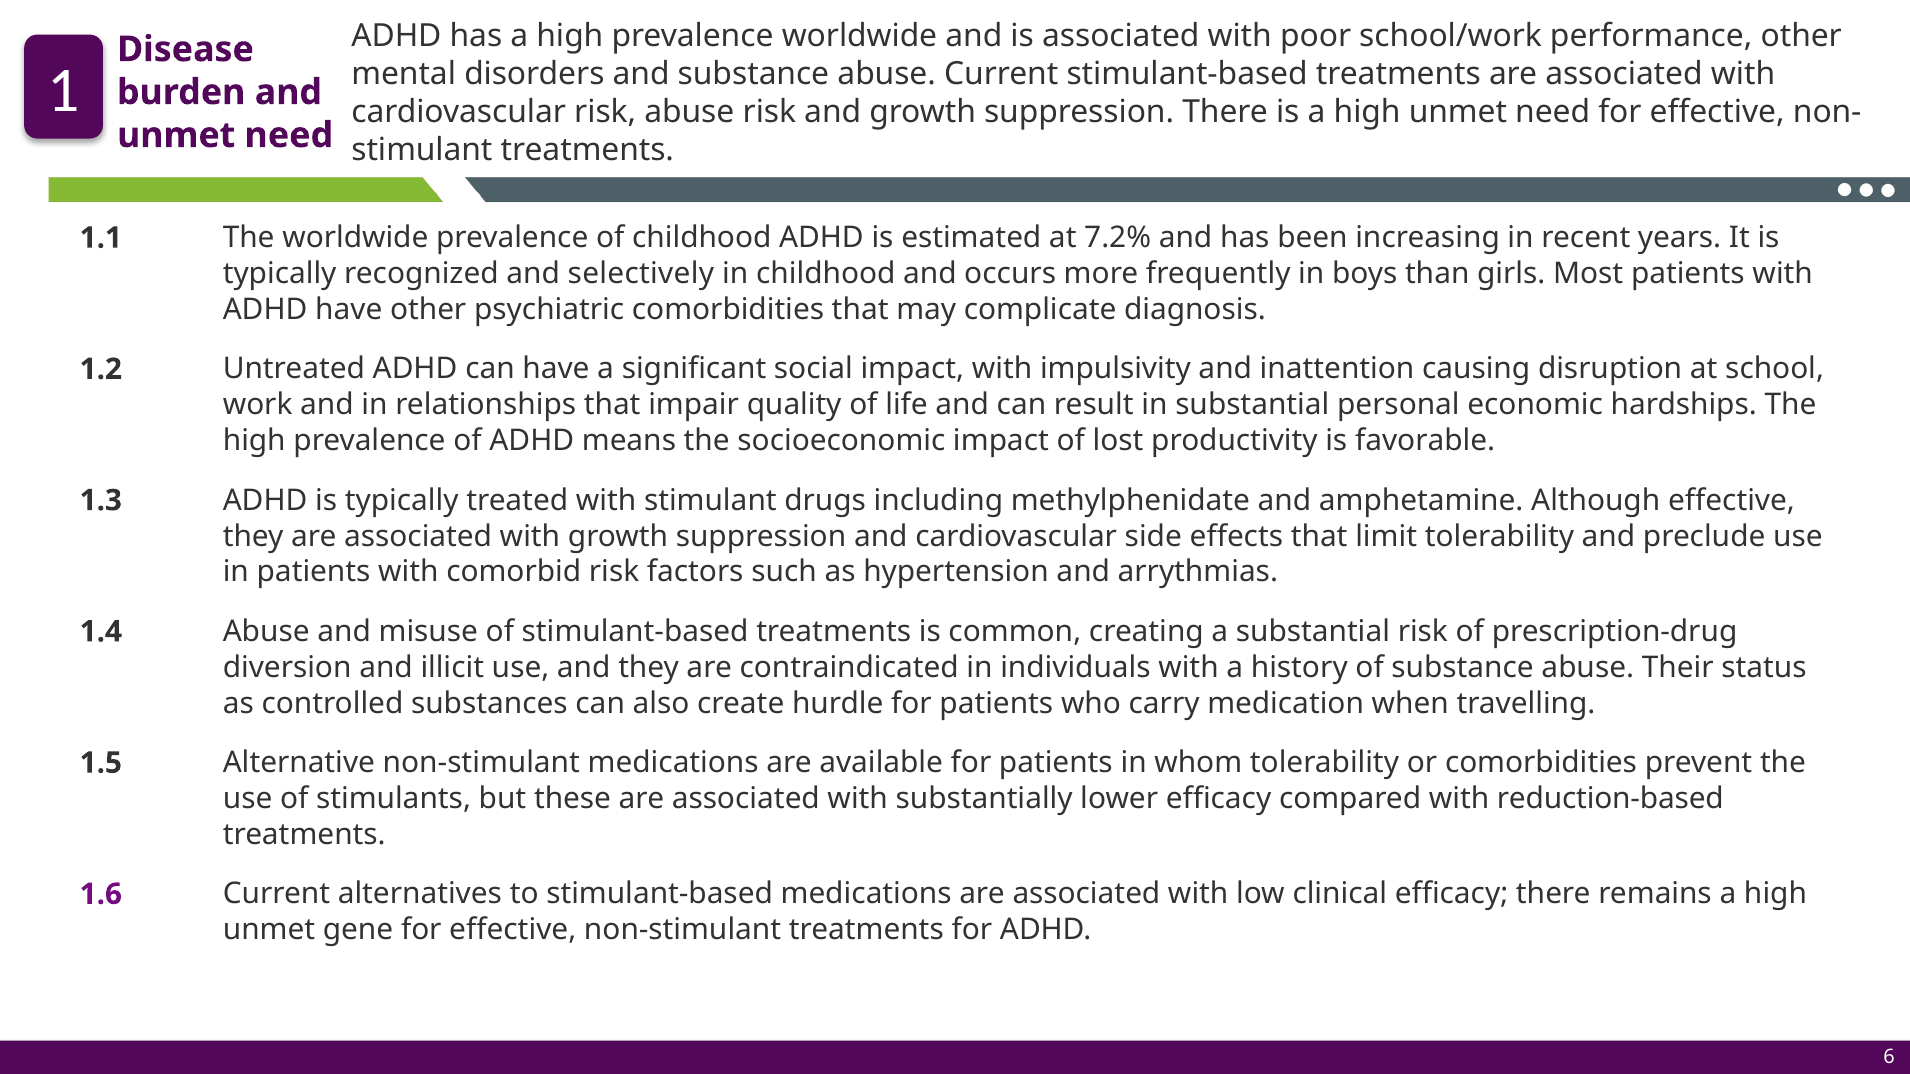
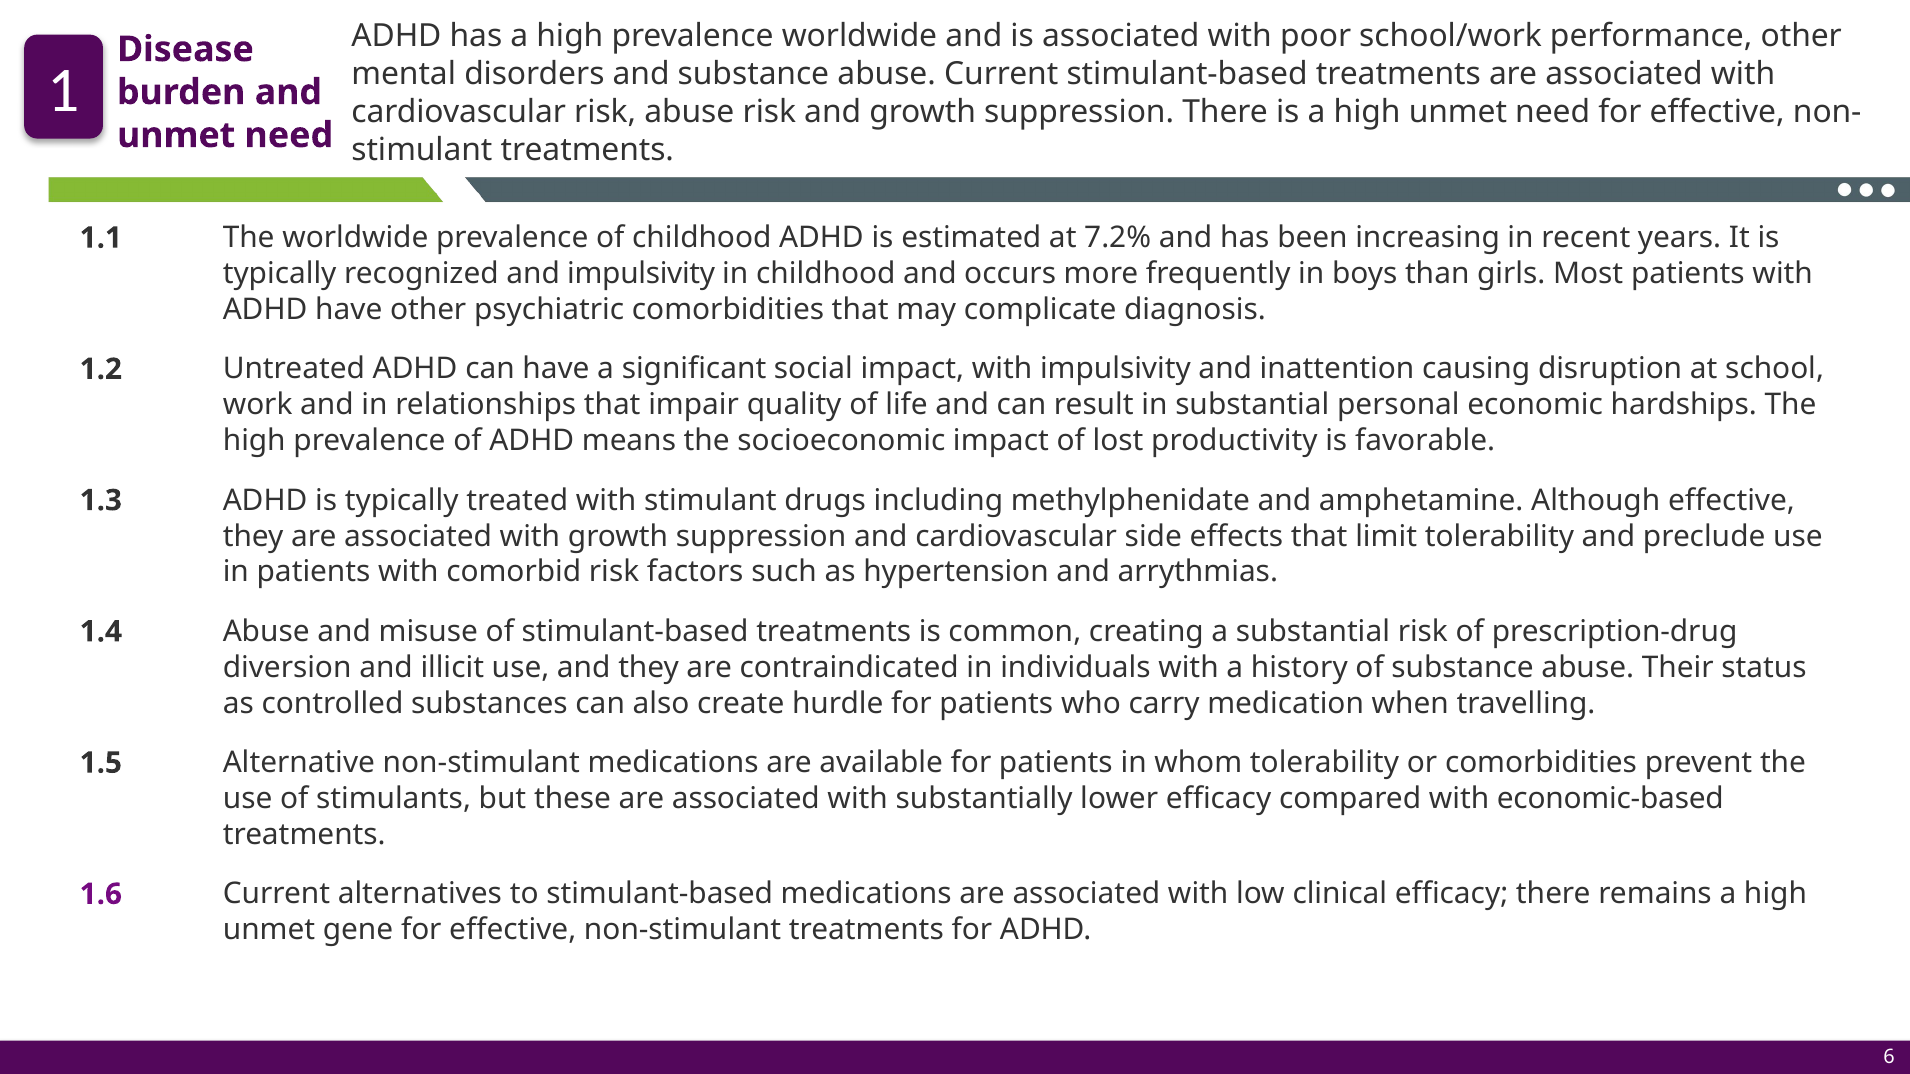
and selectively: selectively -> impulsivity (641, 274)
reduction-based: reduction-based -> economic-based (1610, 799)
